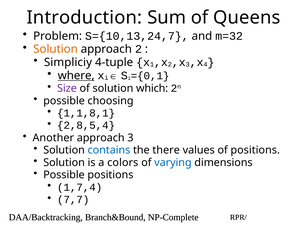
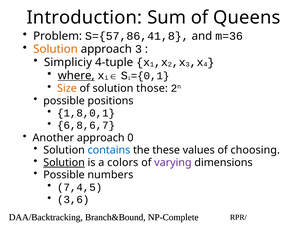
S={10,13,24,7: S={10,13,24,7 -> S={57,86,41,8 (137, 36)
m=32: m=32 -> m=36 (229, 36)
approach 2: 2 -> 3 (138, 49)
Size colour: purple -> orange (67, 88)
which: which -> those (152, 88)
choosing: choosing -> positions (111, 101)
1,1,8,1: 1,1,8,1 -> 1,8,0,1 (86, 113)
2,8,5,4: 2,8,5,4 -> 6,8,6,7 (86, 126)
approach 3: 3 -> 0 (130, 138)
there: there -> these (166, 150)
of positions: positions -> choosing (255, 150)
Solution underline: none -> present (64, 163)
varying colour: blue -> purple (173, 163)
Possible positions: positions -> numbers (110, 175)
1,7,4: 1,7,4 -> 7,4,5 (80, 187)
7,7: 7,7 -> 3,6 (73, 200)
